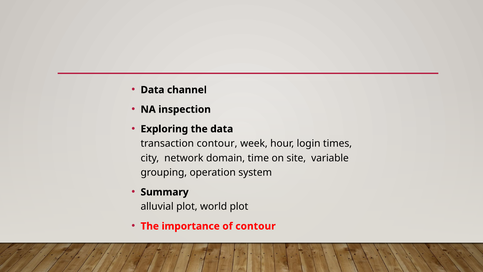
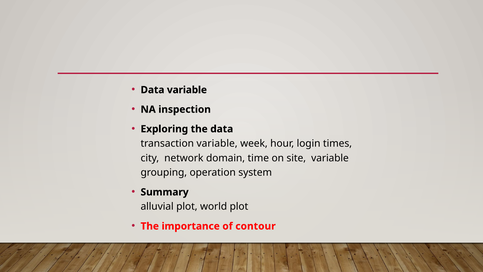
Data channel: channel -> variable (187, 90)
transaction contour: contour -> variable (217, 143)
